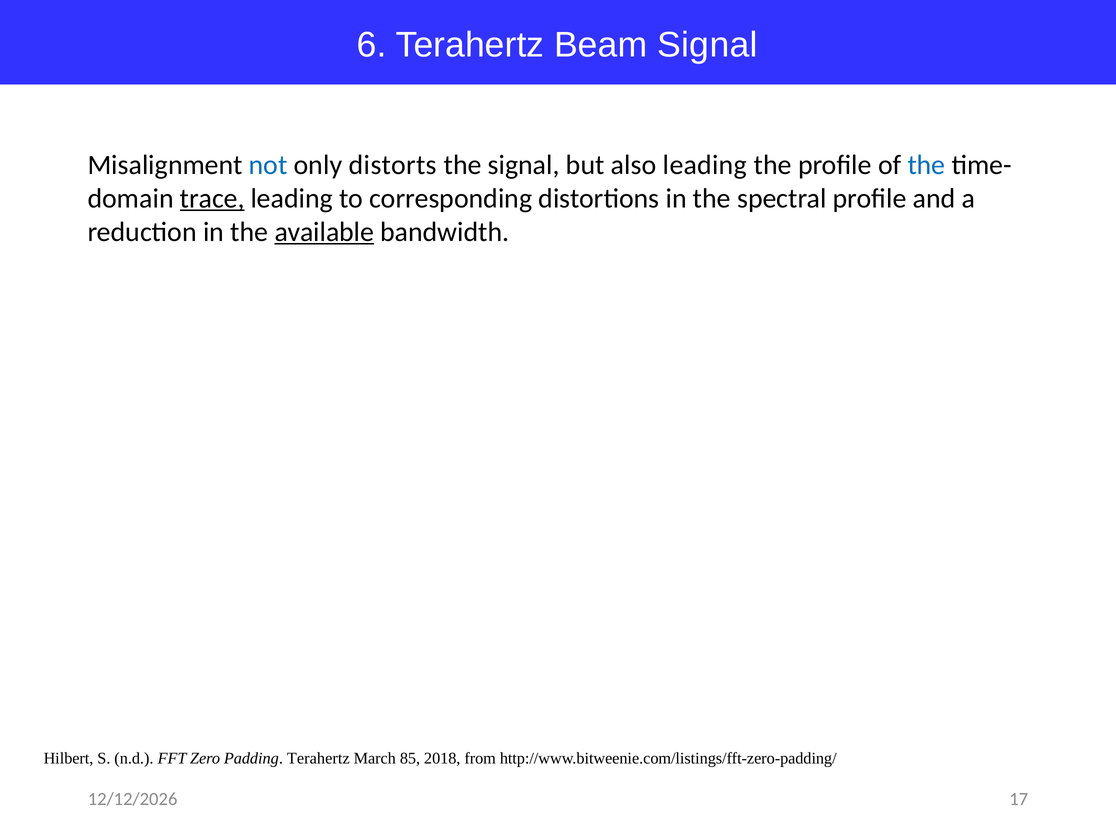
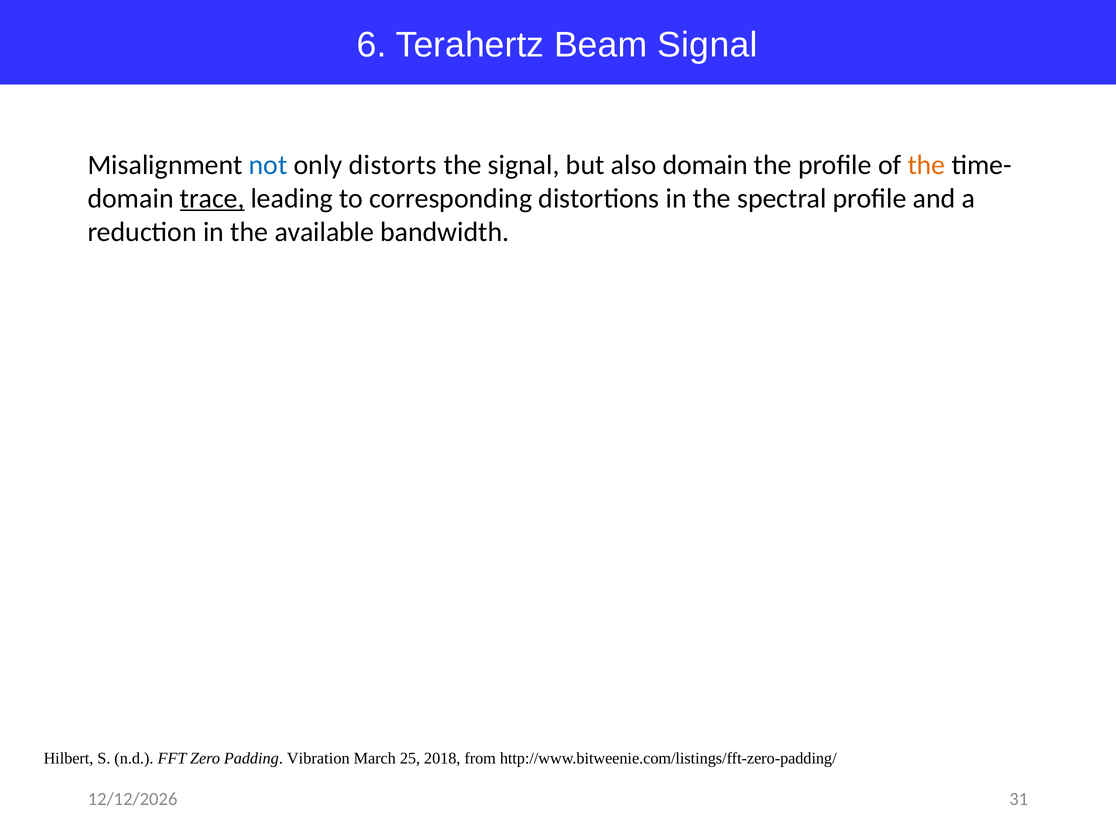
also leading: leading -> domain (705, 165)
the colour: blue -> orange (926, 165)
available underline: present -> none (324, 232)
Padding Terahertz: Terahertz -> Vibration (318, 758)
85: 85 -> 25 (410, 758)
17: 17 -> 31 (1019, 799)
